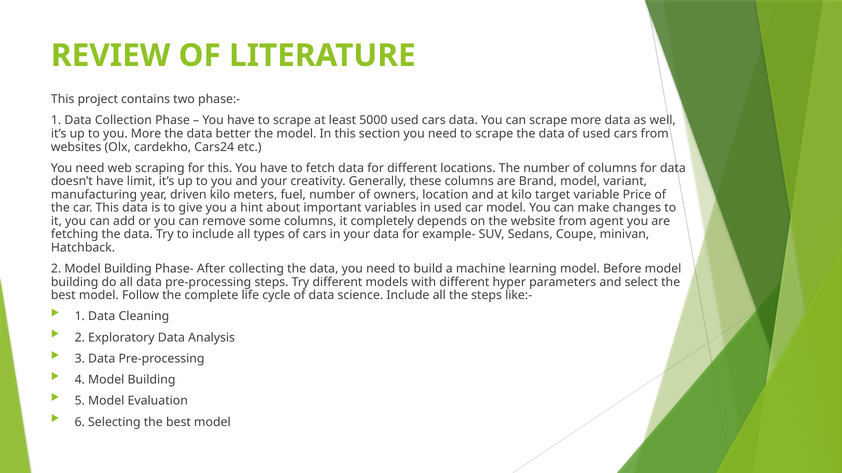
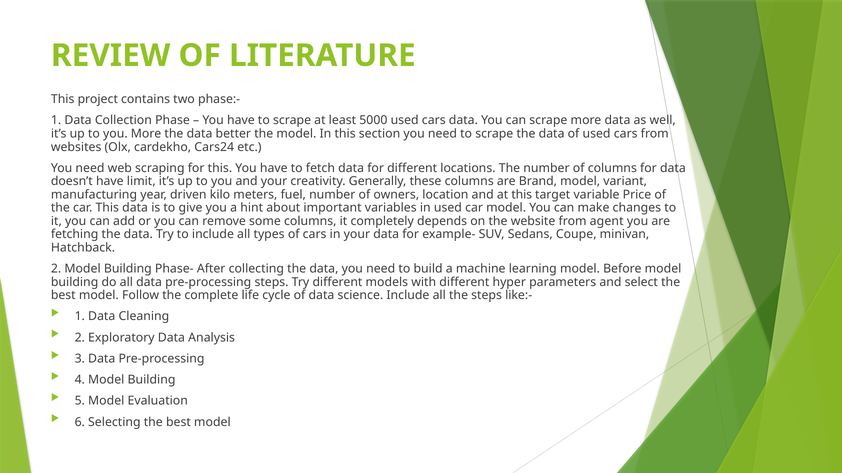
at kilo: kilo -> this (522, 195)
